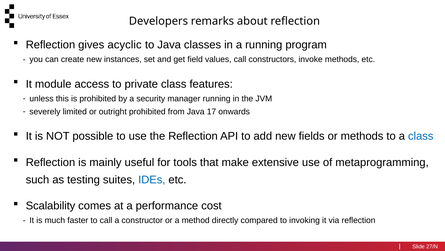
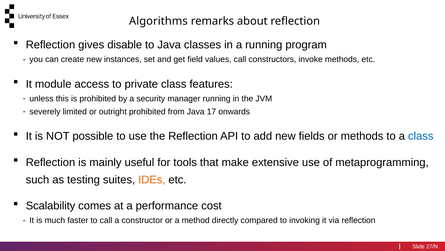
Developers: Developers -> Algorithms (158, 21)
acyclic: acyclic -> disable (125, 45)
IDEs colour: blue -> orange (152, 179)
